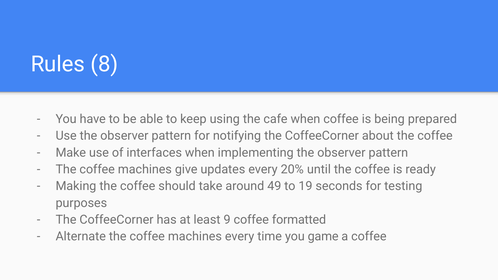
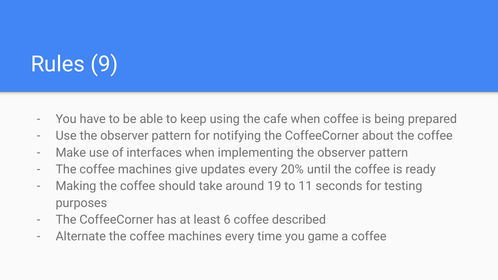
8: 8 -> 9 (104, 64)
49: 49 -> 19 (274, 186)
19: 19 -> 11 (305, 186)
9: 9 -> 6 (227, 220)
formatted: formatted -> described (299, 220)
